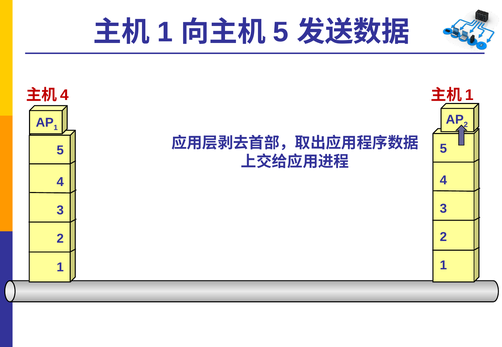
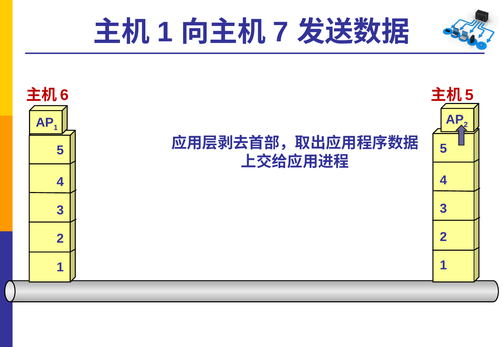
5: 5 -> 7 (281, 32)
4: 4 -> 6 (64, 95)
1: 1 -> 5 (469, 95)
